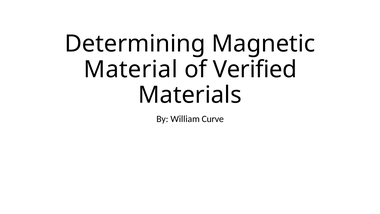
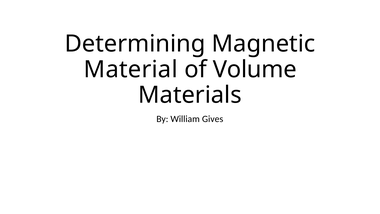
Verified: Verified -> Volume (255, 69)
Curve: Curve -> Gives (213, 119)
